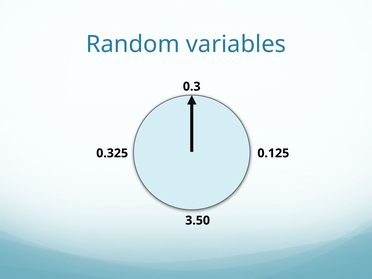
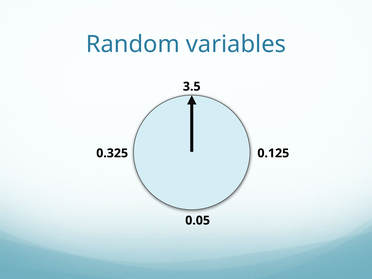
0.3: 0.3 -> 3.5 (192, 87)
3.50: 3.50 -> 0.05 (198, 220)
